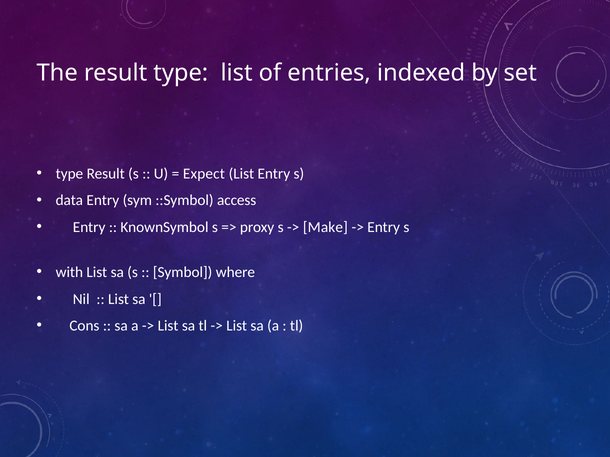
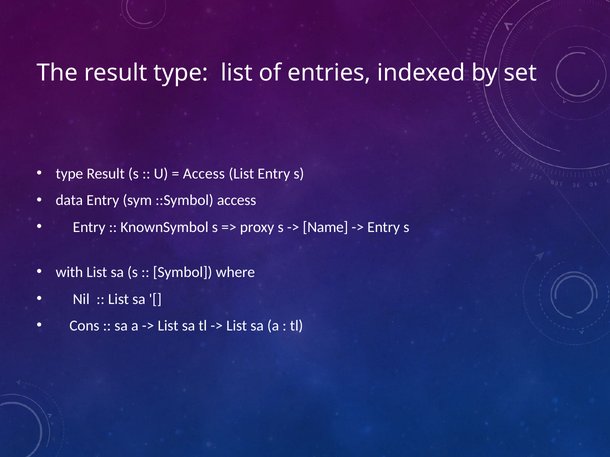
Expect: Expect -> Access (204, 174)
Make: Make -> Name (326, 227)
